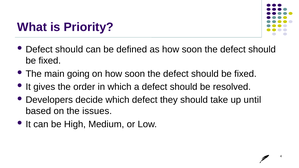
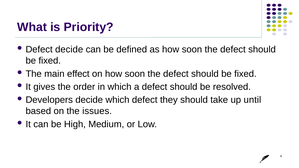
should: should -> decide (69, 50)
going: going -> effect (78, 74)
